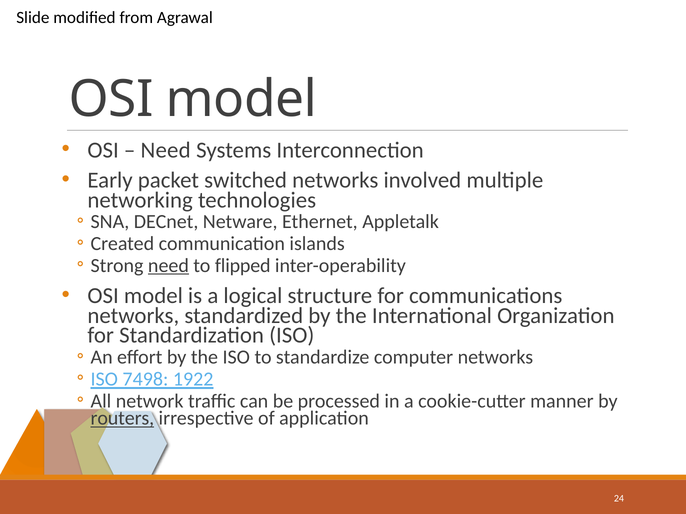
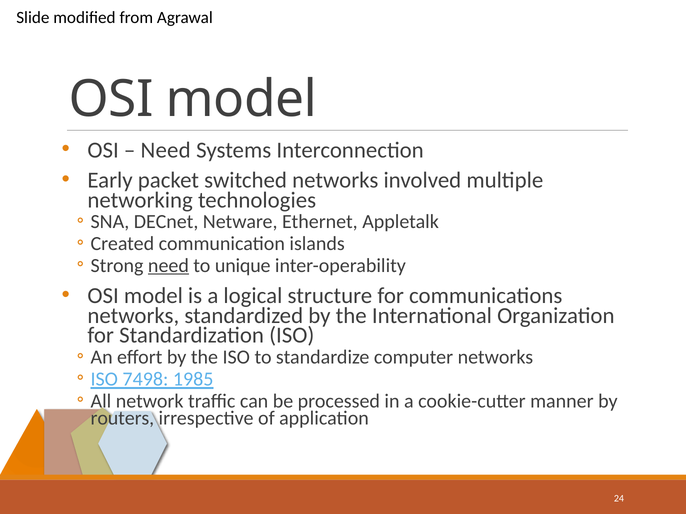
flipped: flipped -> unique (243, 266)
1922: 1922 -> 1985 (193, 380)
routers underline: present -> none (122, 419)
